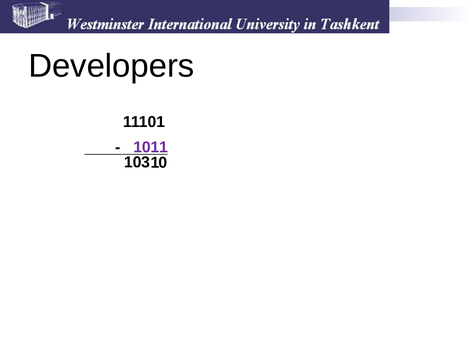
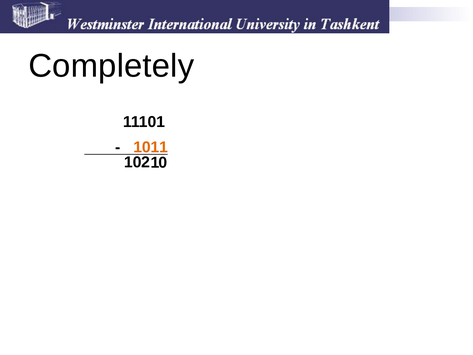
Developers: Developers -> Completely (111, 66)
1011 colour: purple -> orange (151, 147)
3: 3 -> 2 (146, 162)
